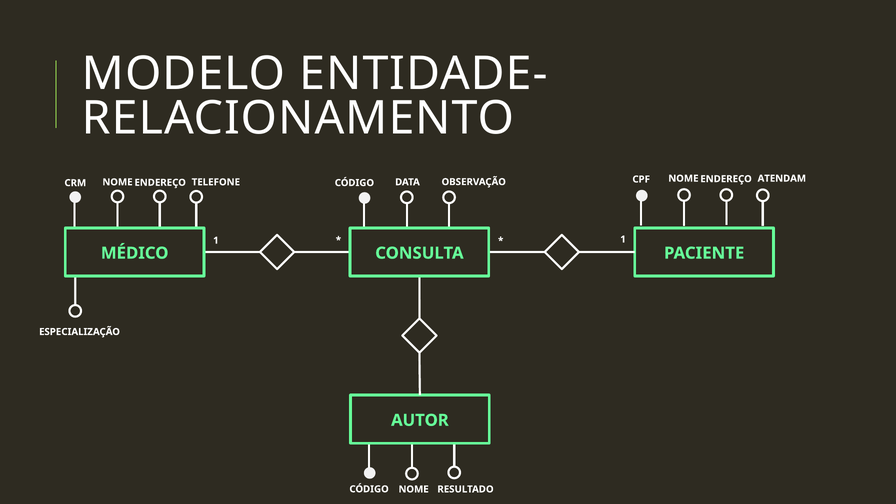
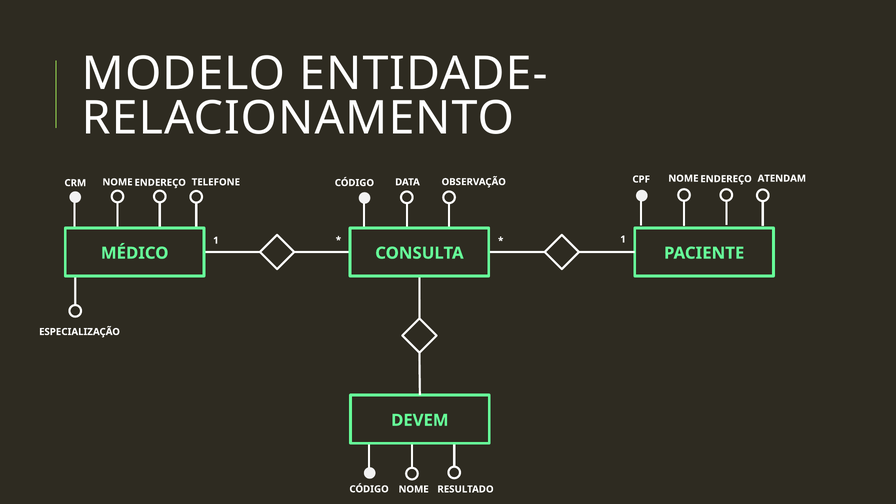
AUTOR: AUTOR -> DEVEM (420, 420)
